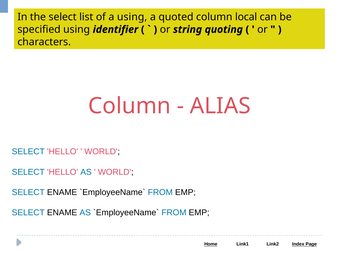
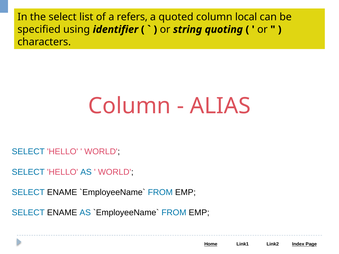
a using: using -> refers (132, 17)
